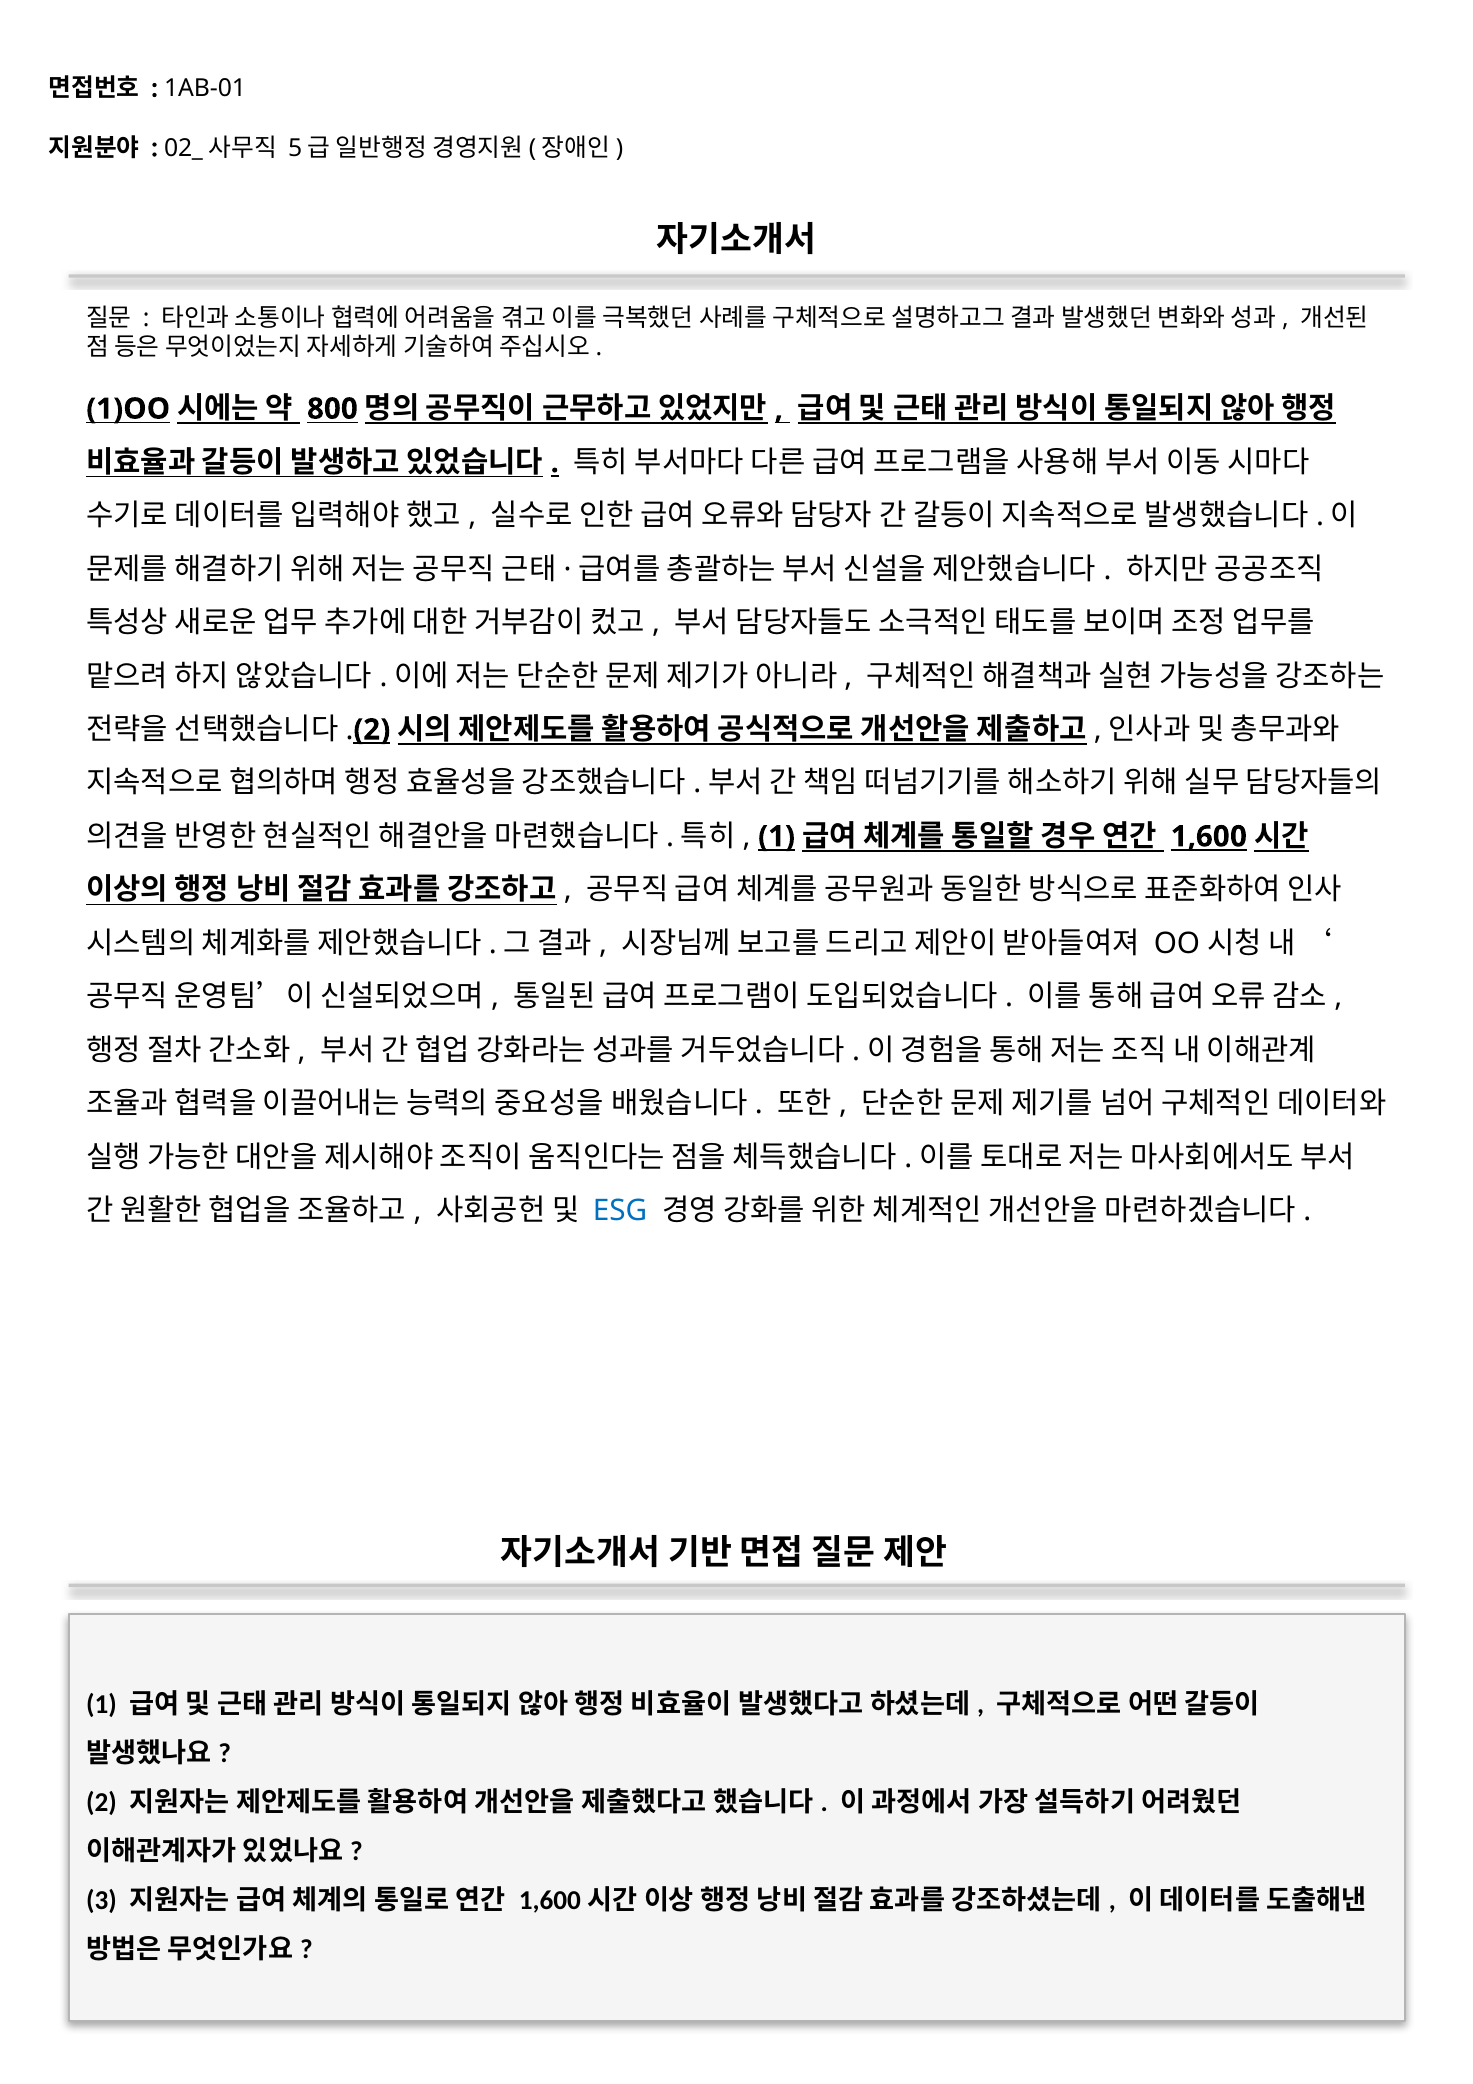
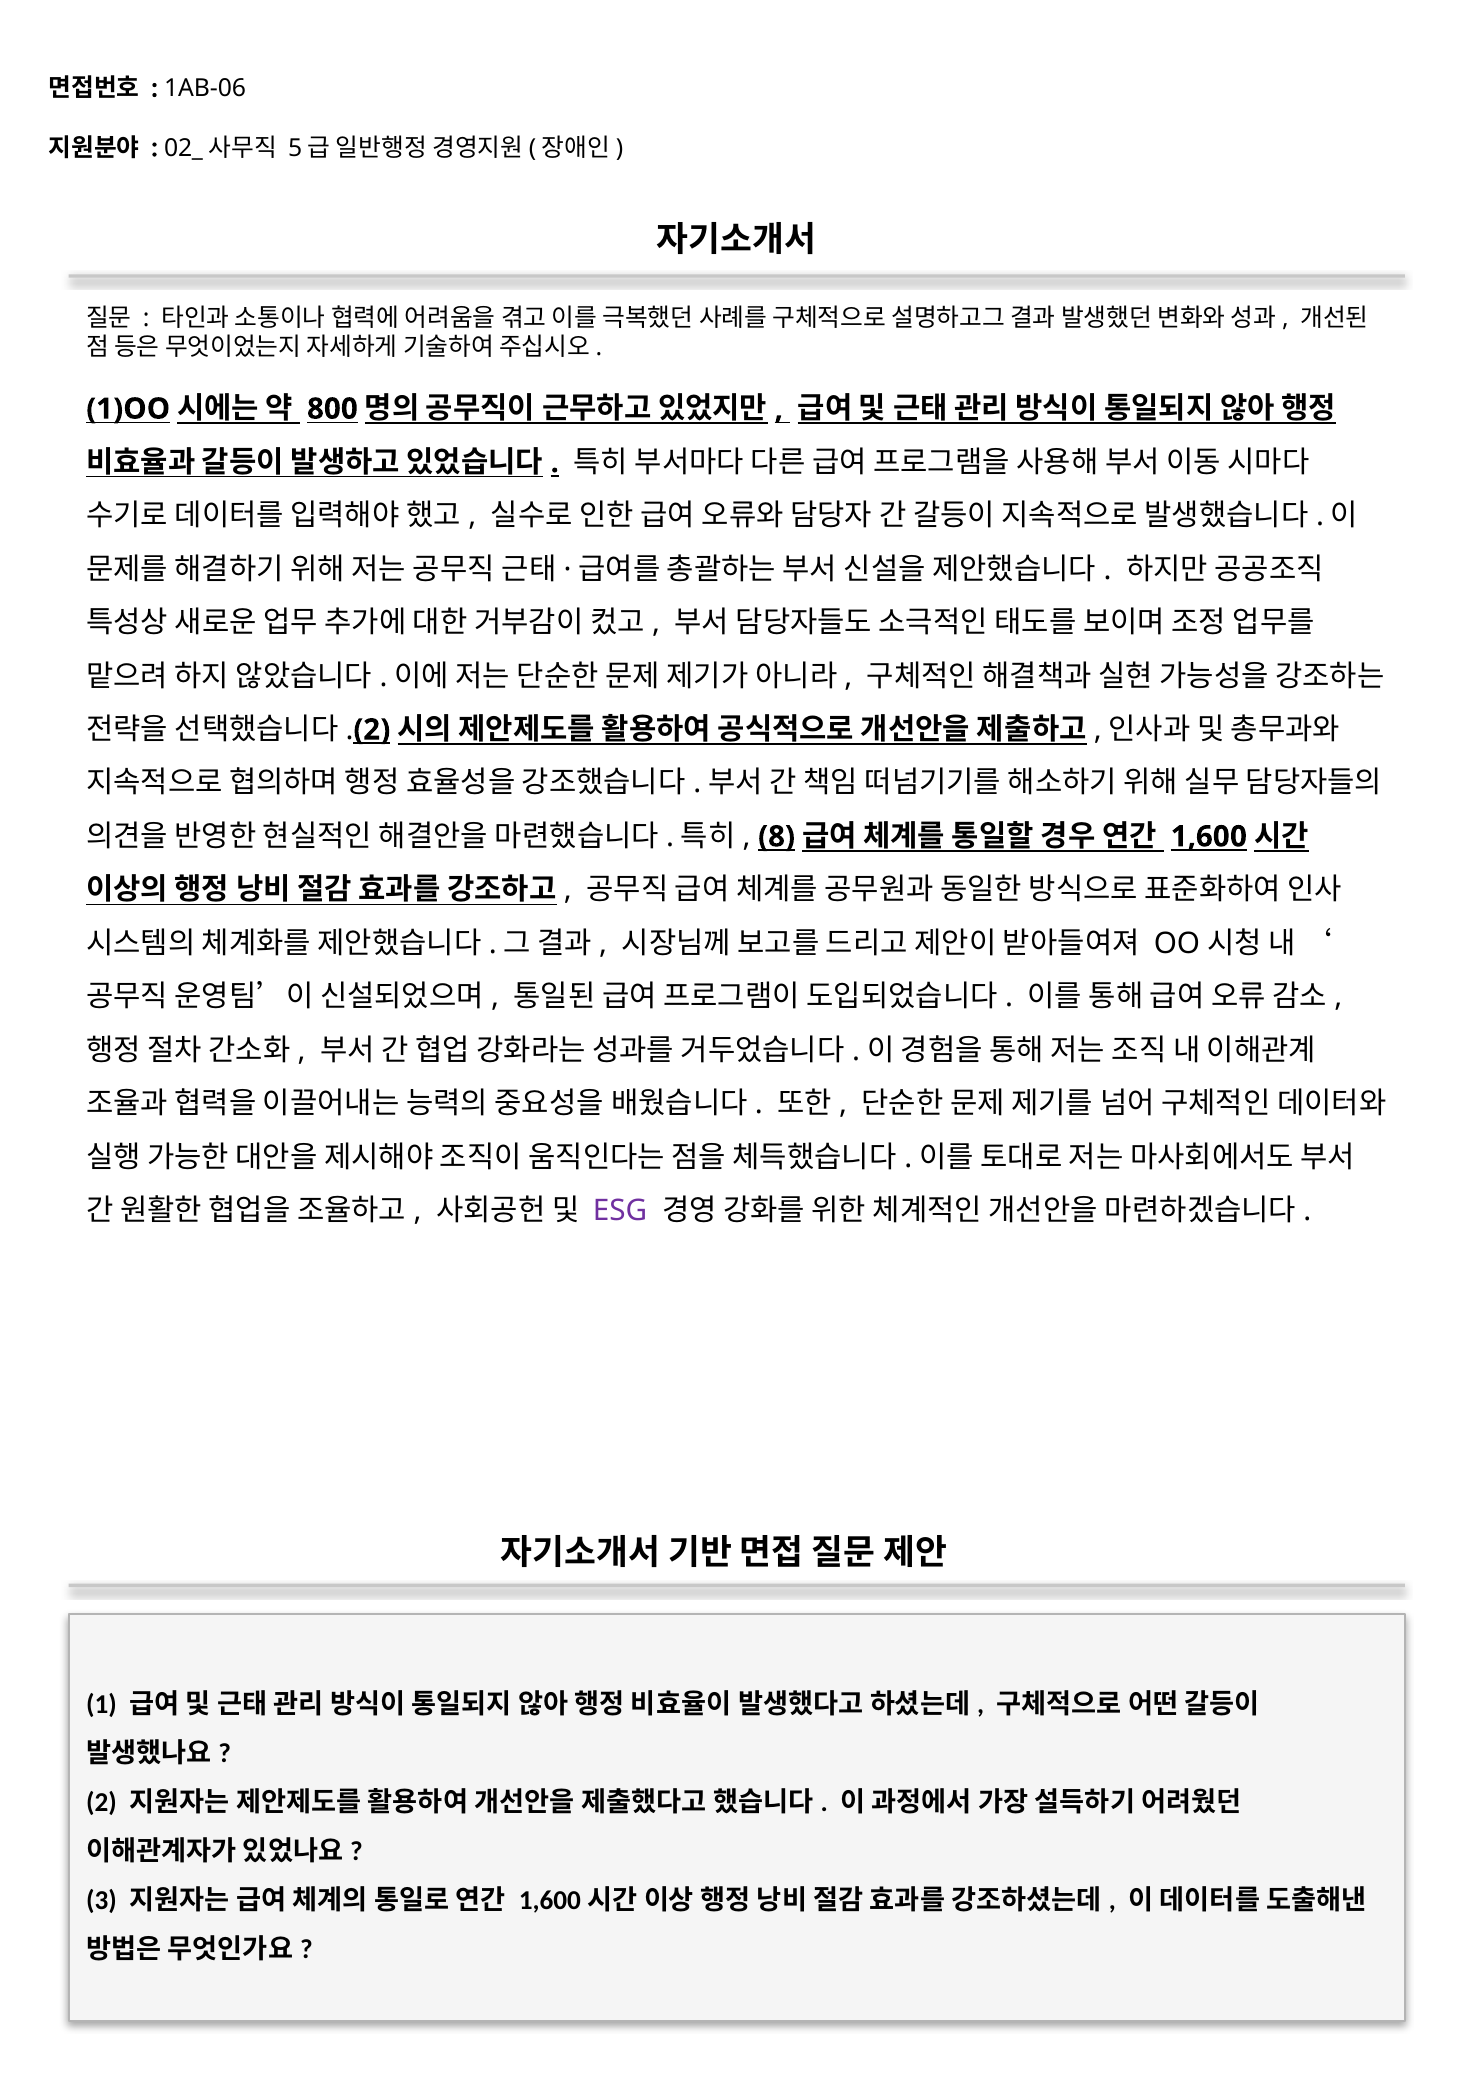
1AB-01: 1AB-01 -> 1AB-06 (205, 89)
1: 1 -> 8 (777, 836)
ESG colour: blue -> purple (620, 1210)
